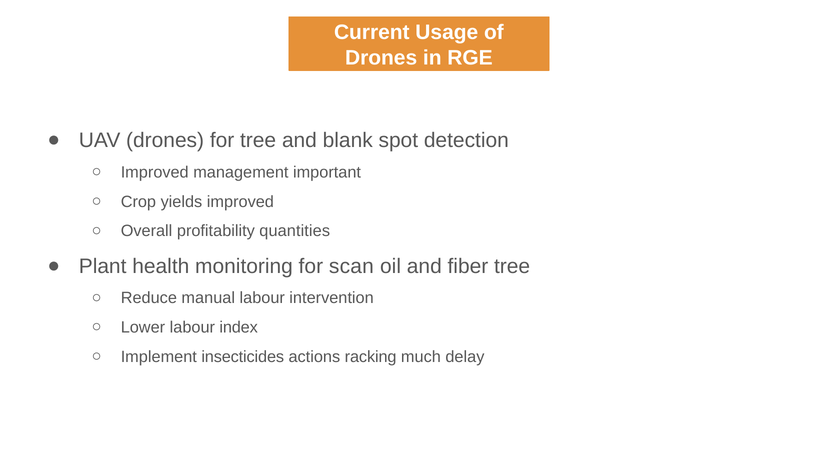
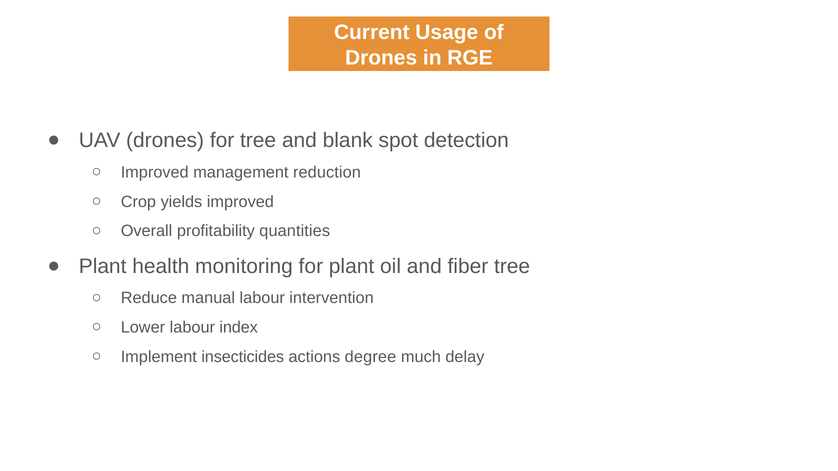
important: important -> reduction (327, 172)
for scan: scan -> plant (352, 266)
racking: racking -> degree (371, 357)
